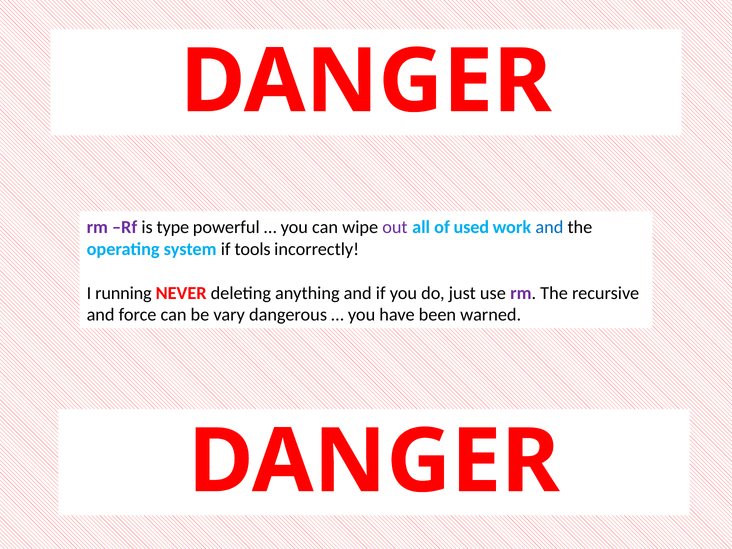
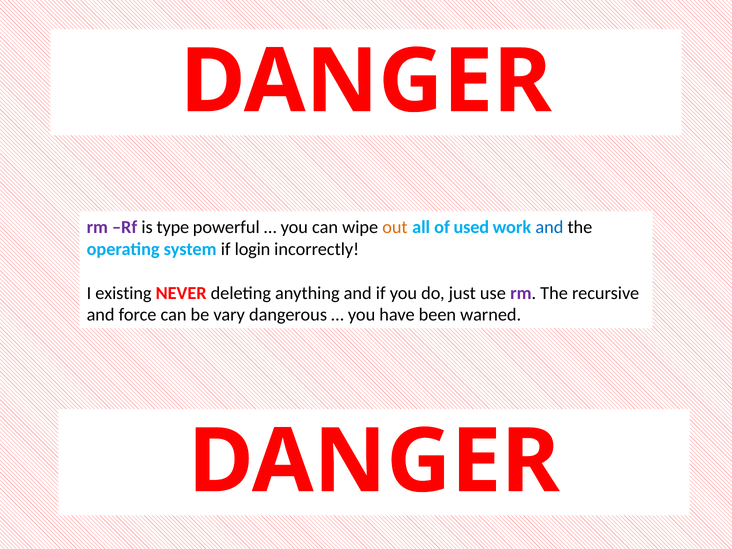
out colour: purple -> orange (395, 227)
tools: tools -> login (253, 249)
running: running -> existing (123, 293)
